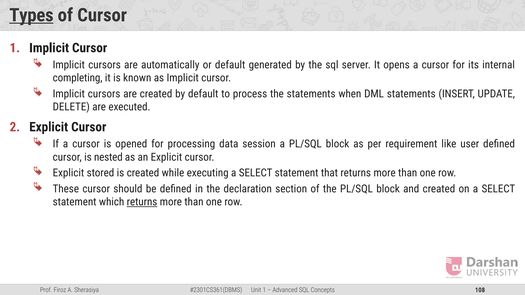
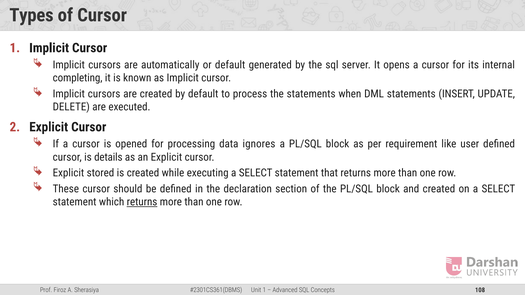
Types underline: present -> none (31, 15)
session: session -> ignores (259, 144)
nested: nested -> details (108, 157)
